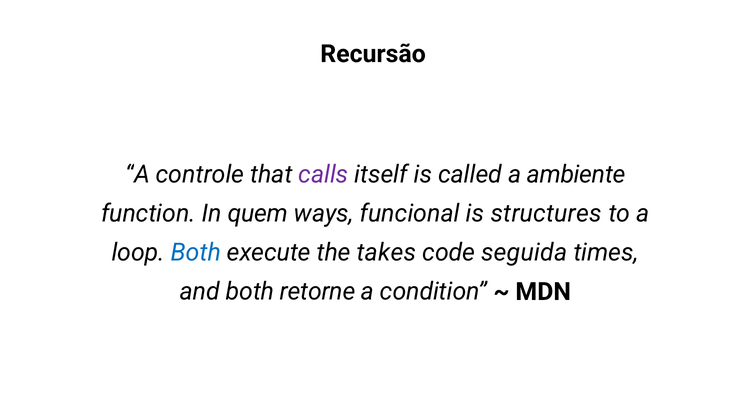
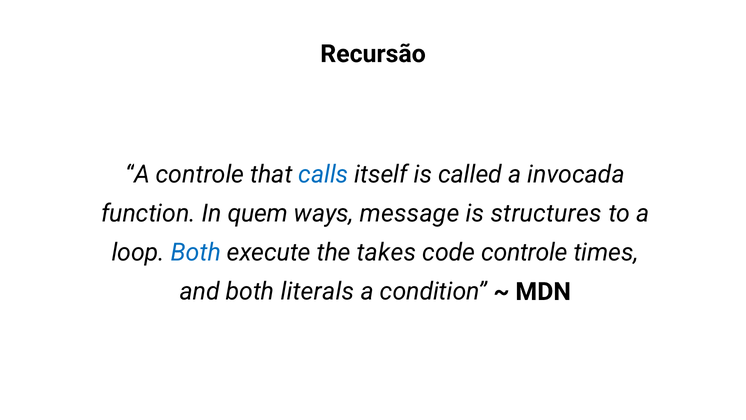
calls colour: purple -> blue (323, 174)
ambiente: ambiente -> invocada (576, 174)
funcional: funcional -> message (410, 213)
code seguida: seguida -> controle (524, 252)
retorne: retorne -> literals (317, 291)
